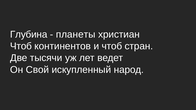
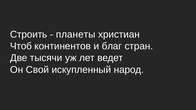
Глубина: Глубина -> Строить (29, 35)
и чтоб: чтоб -> благ (112, 46)
